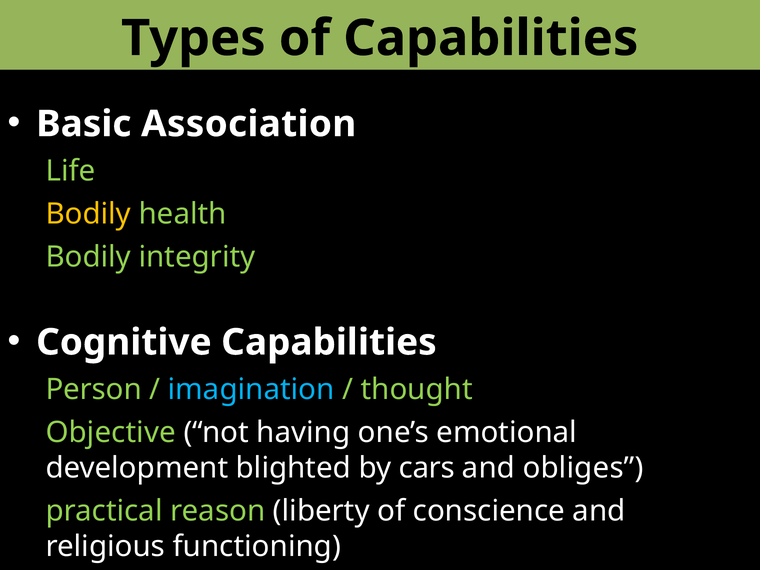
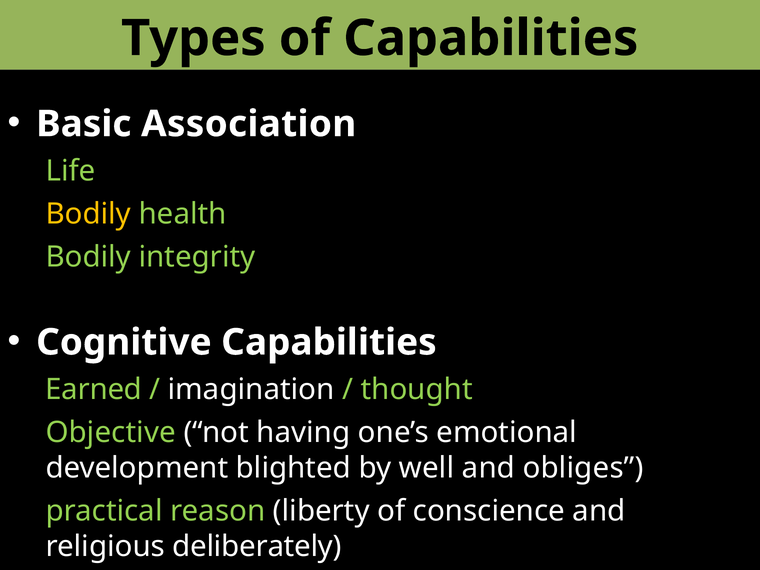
Person: Person -> Earned (94, 389)
imagination colour: light blue -> white (251, 389)
cars: cars -> well (427, 468)
functioning: functioning -> deliberately (257, 546)
